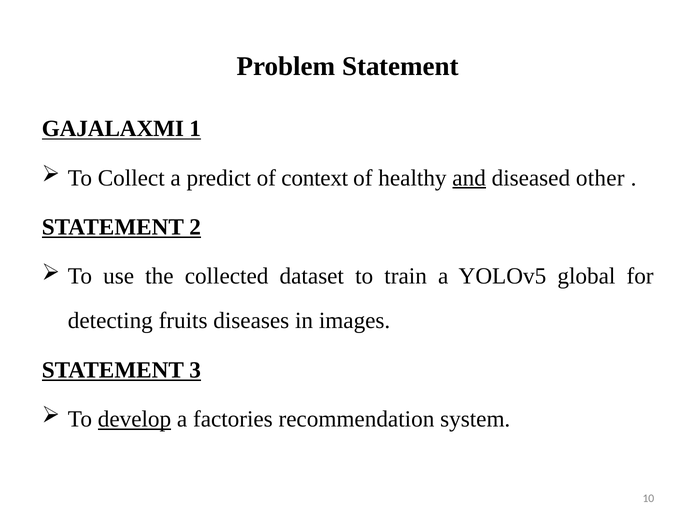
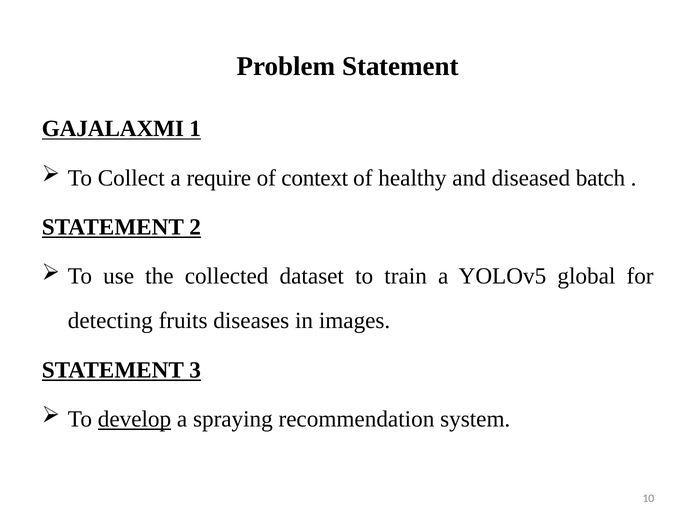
predict: predict -> require (219, 178)
and underline: present -> none (469, 178)
other: other -> batch (601, 178)
factories: factories -> spraying (233, 419)
